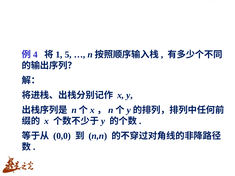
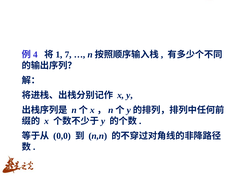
5: 5 -> 7 (68, 55)
